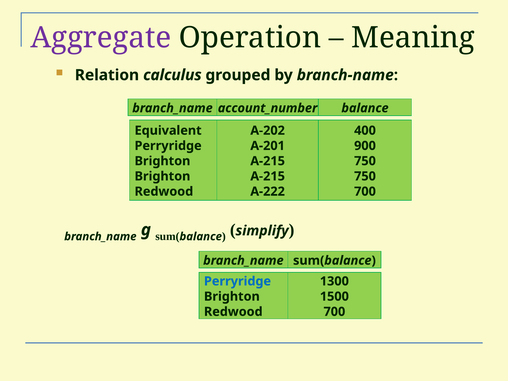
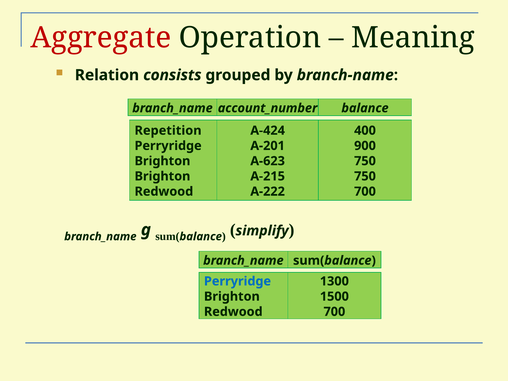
Aggregate colour: purple -> red (101, 38)
calculus: calculus -> consists (172, 75)
Equivalent: Equivalent -> Repetition (168, 131)
A-202: A-202 -> A-424 (268, 131)
A-215: A-215 -> A-623 (268, 161)
